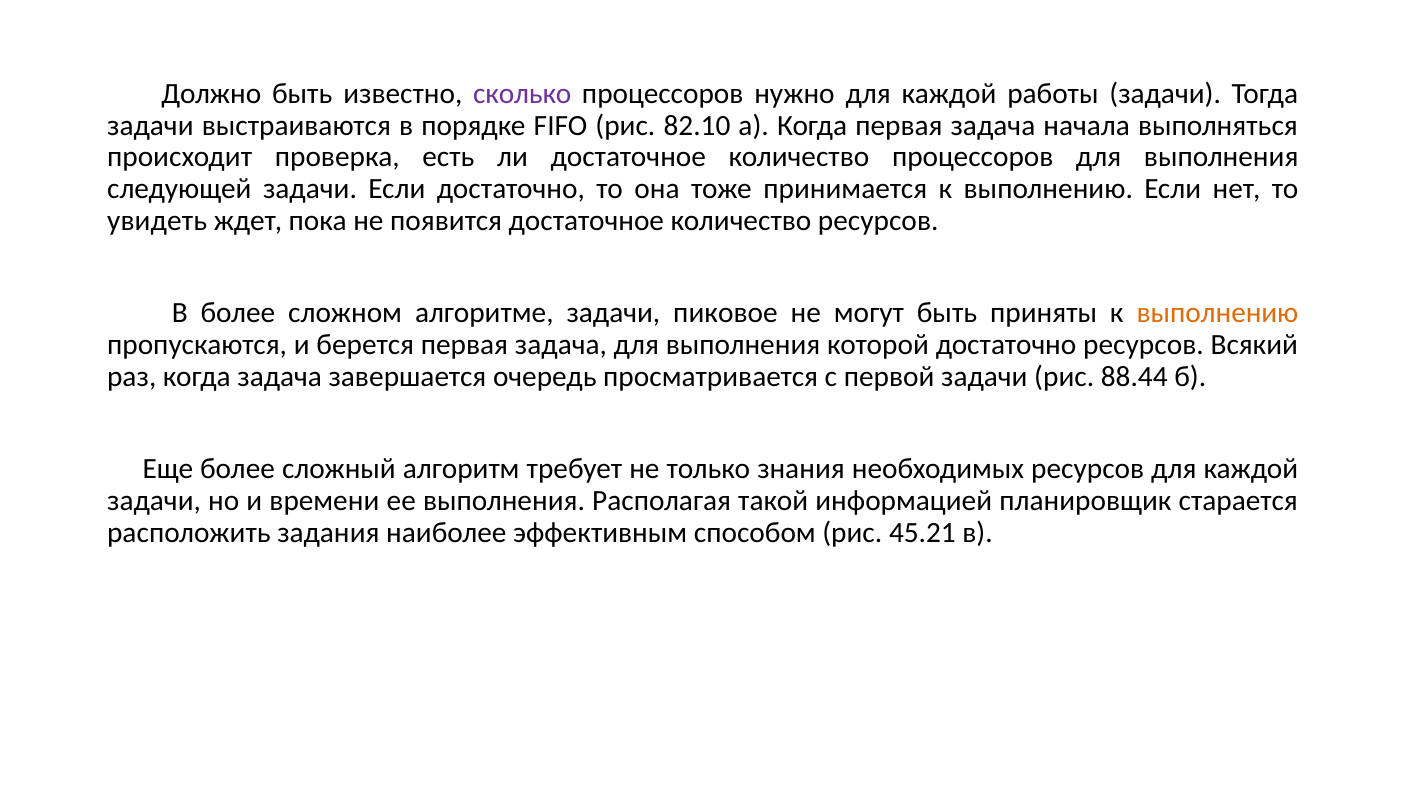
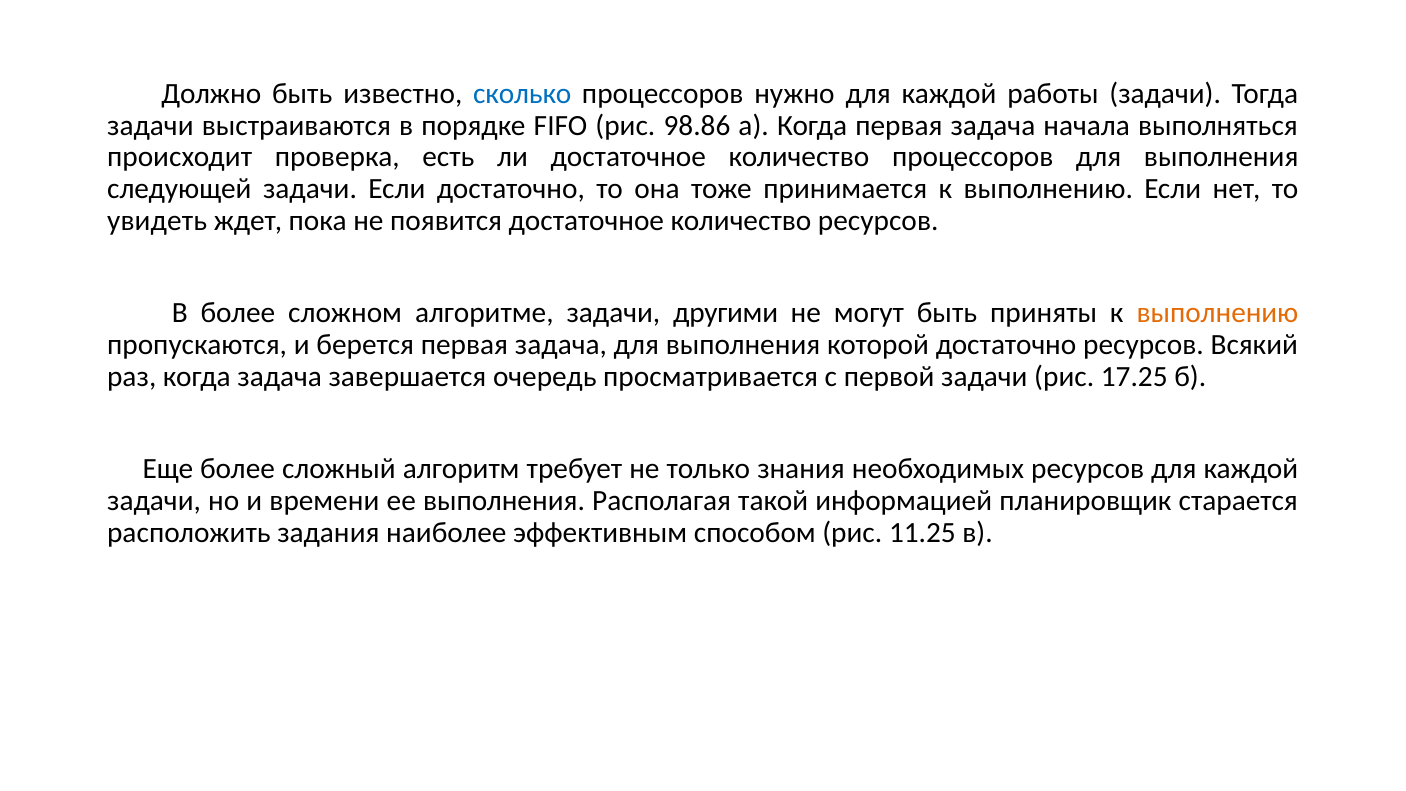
сколько colour: purple -> blue (522, 94)
82.10: 82.10 -> 98.86 (697, 125)
пиковое: пиковое -> другими (726, 313)
88.44: 88.44 -> 17.25 (1134, 376)
45.21: 45.21 -> 11.25 (922, 532)
